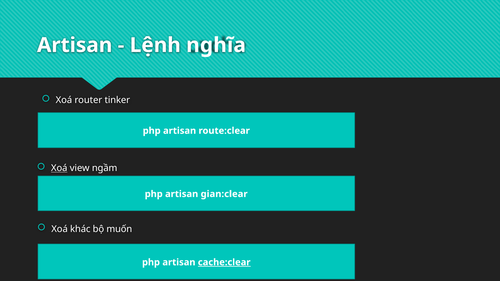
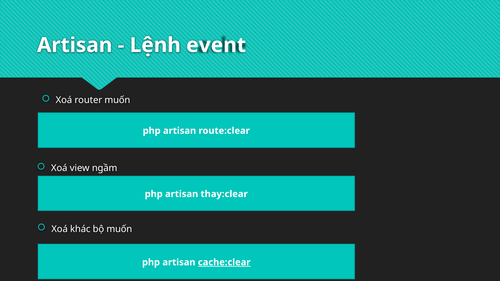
nghĩa: nghĩa -> event (216, 45)
router tinker: tinker -> muốn (117, 100)
Xoá underline: present -> none (59, 168)
gian:clear: gian:clear -> thay:clear (224, 194)
